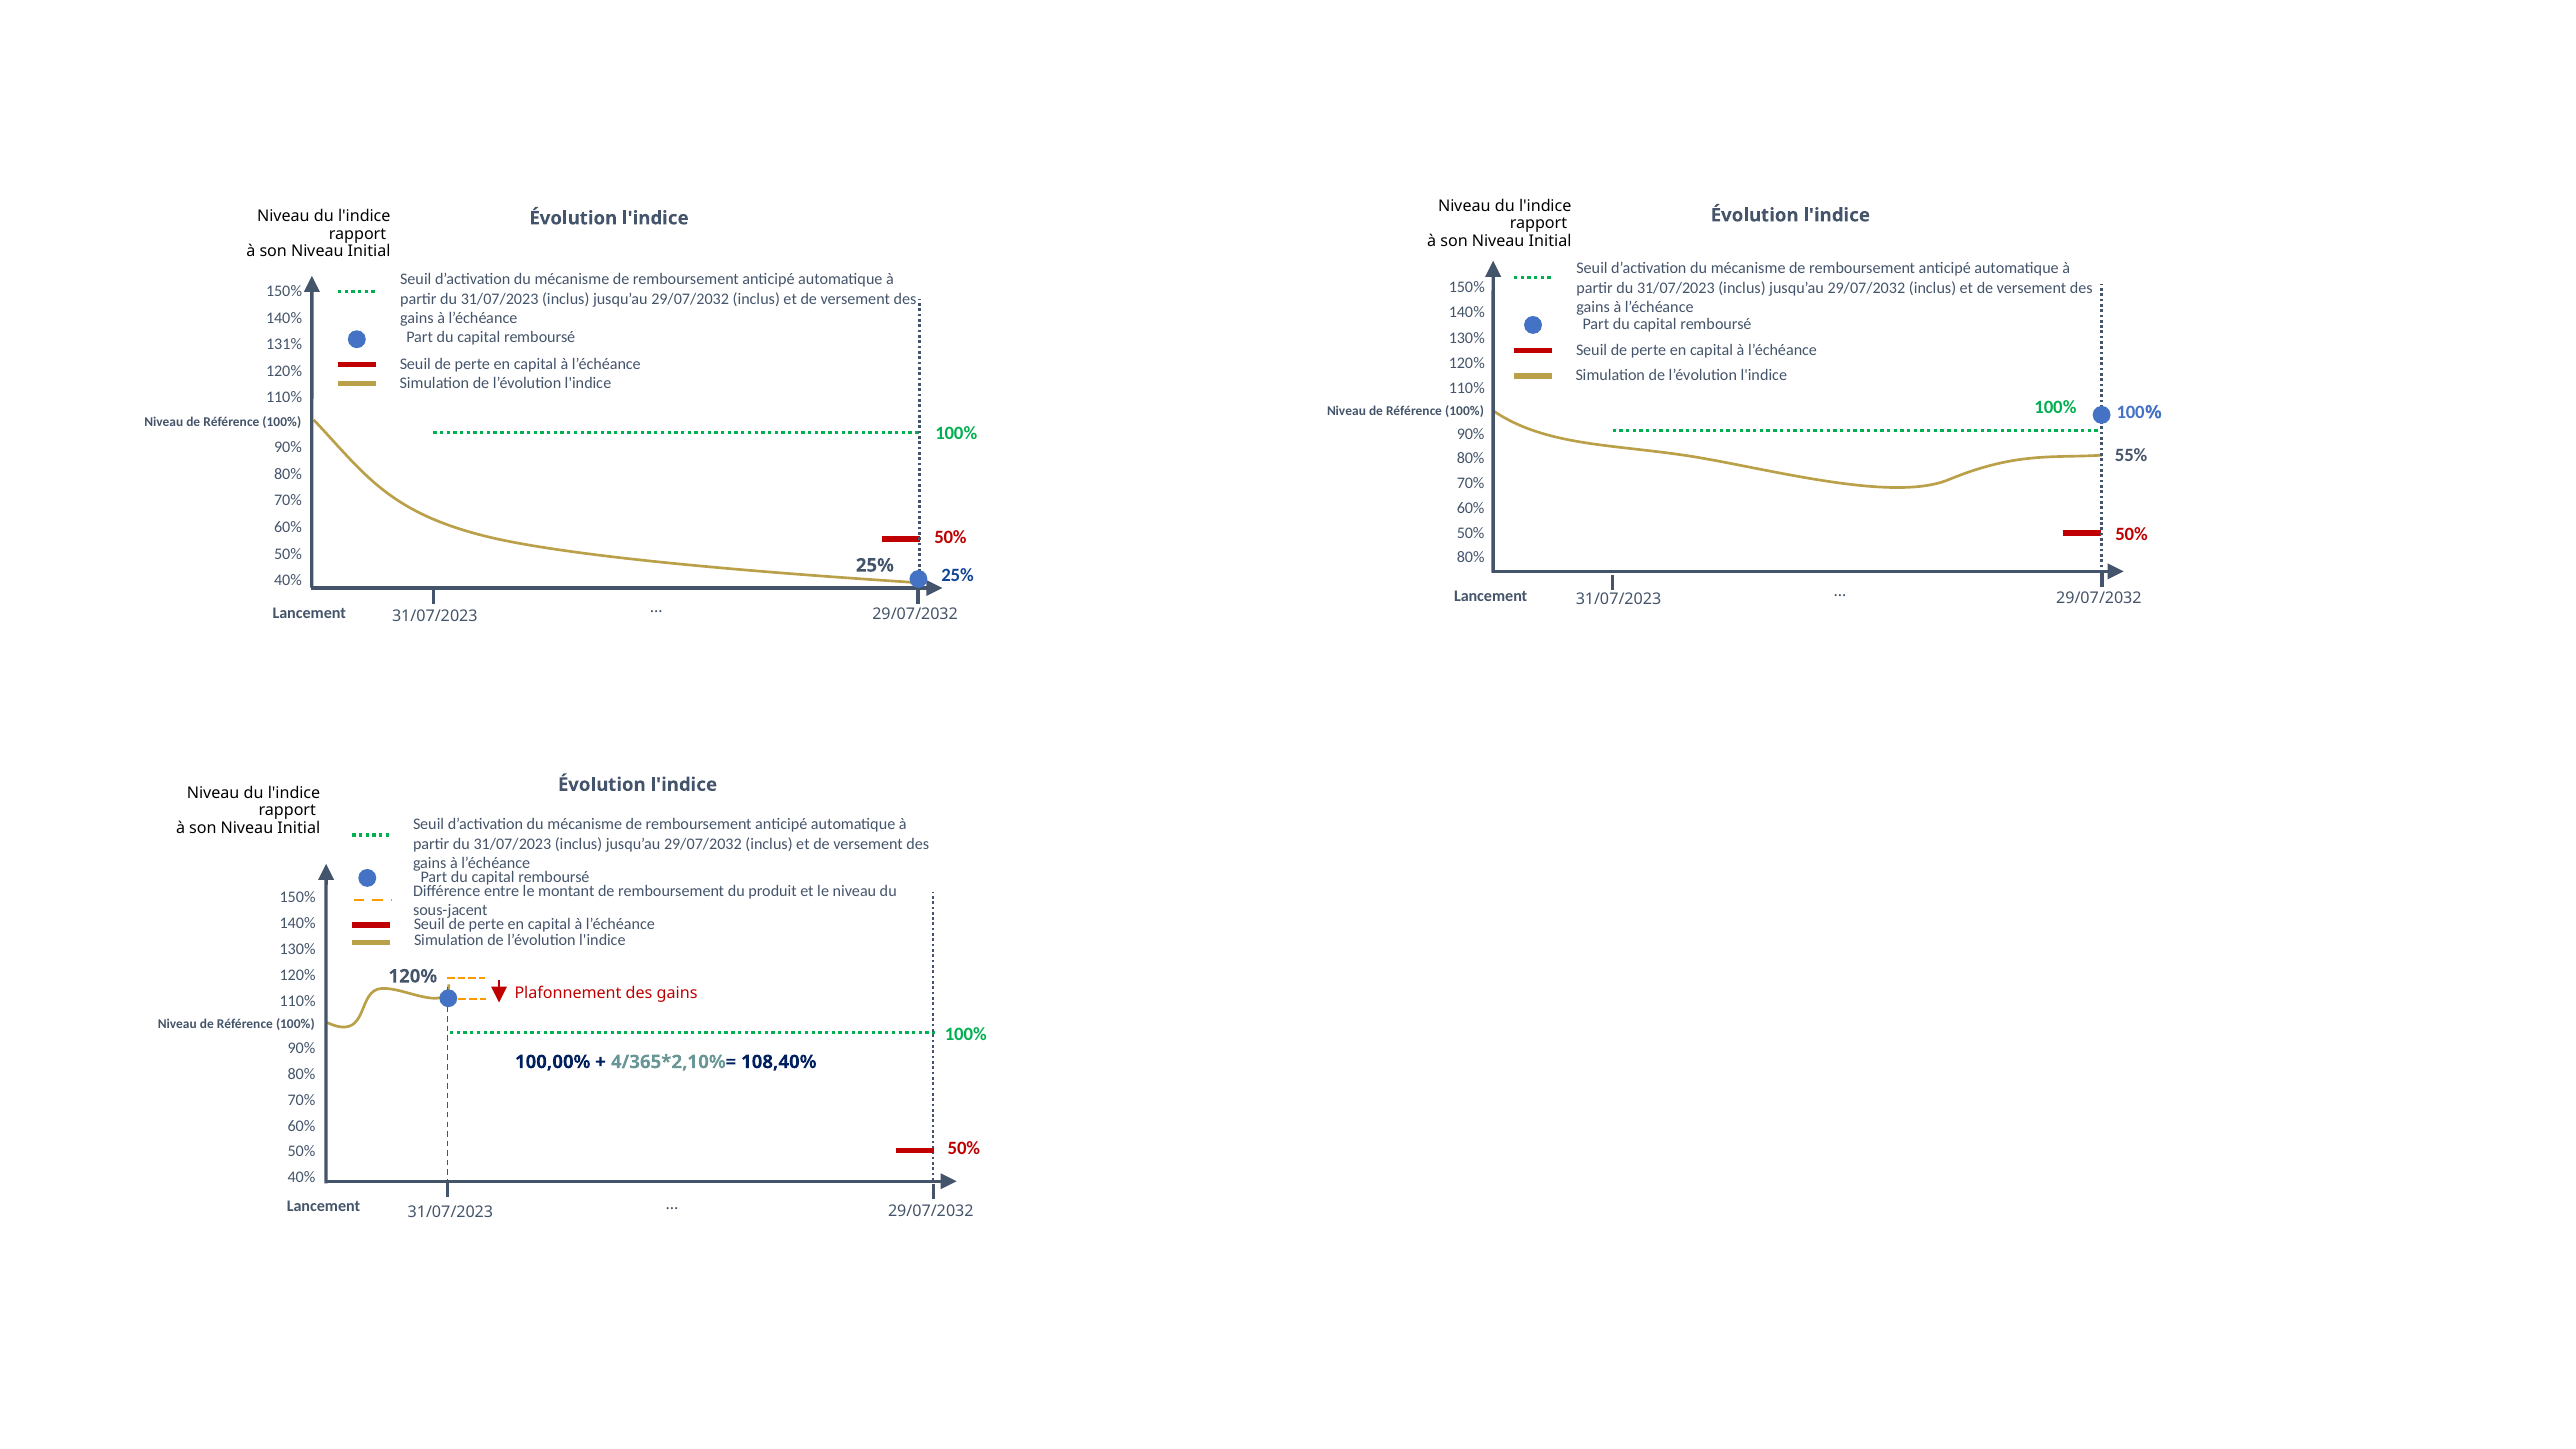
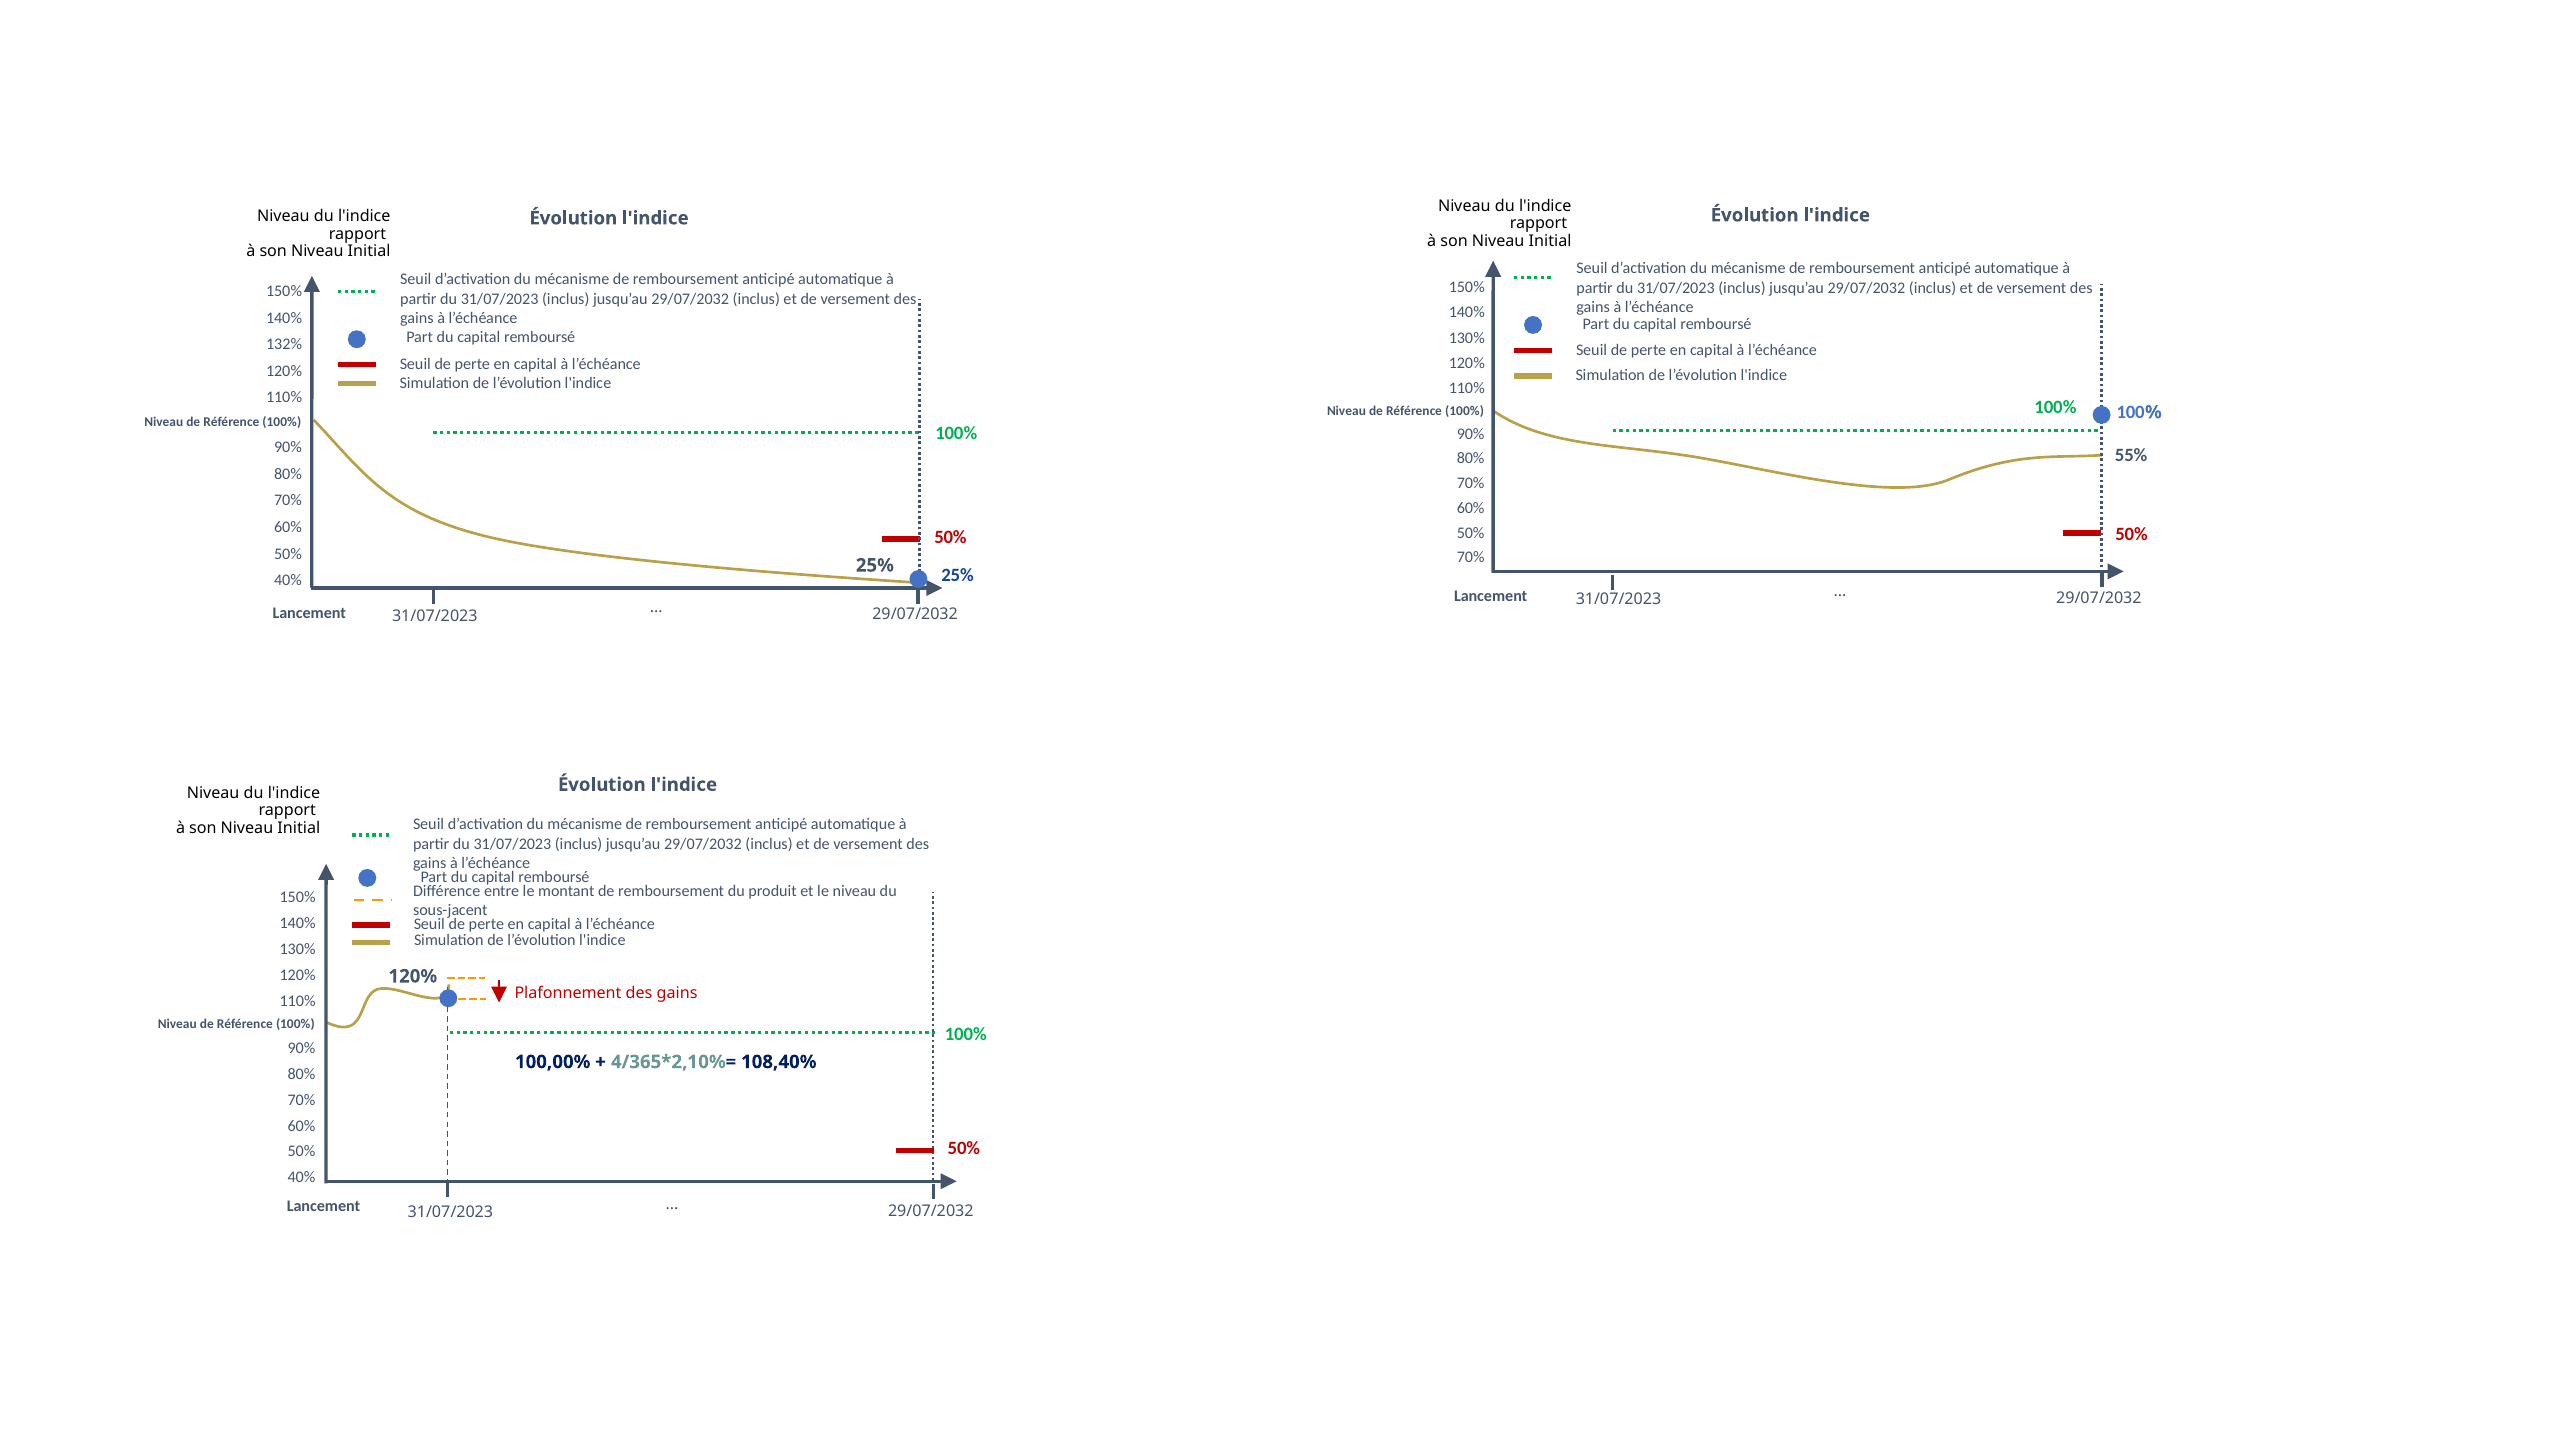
131%: 131% -> 132% (284, 344)
80%: 80% -> 70% (1471, 558)
